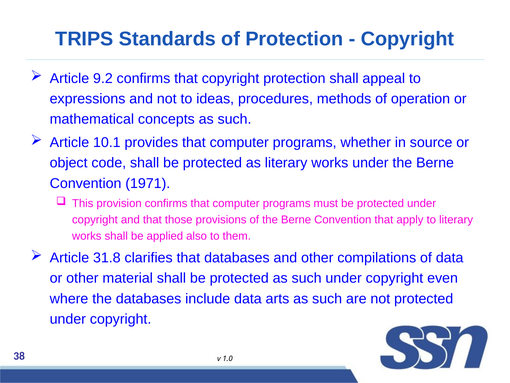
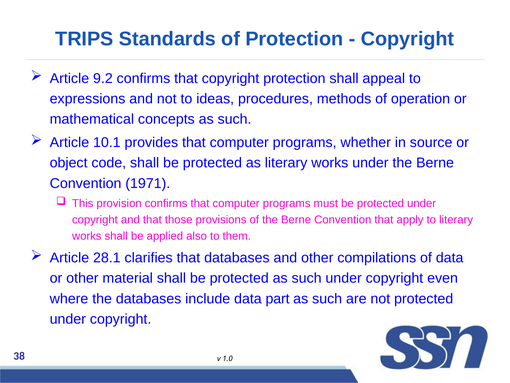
31.8: 31.8 -> 28.1 (107, 258)
arts: arts -> part (278, 298)
